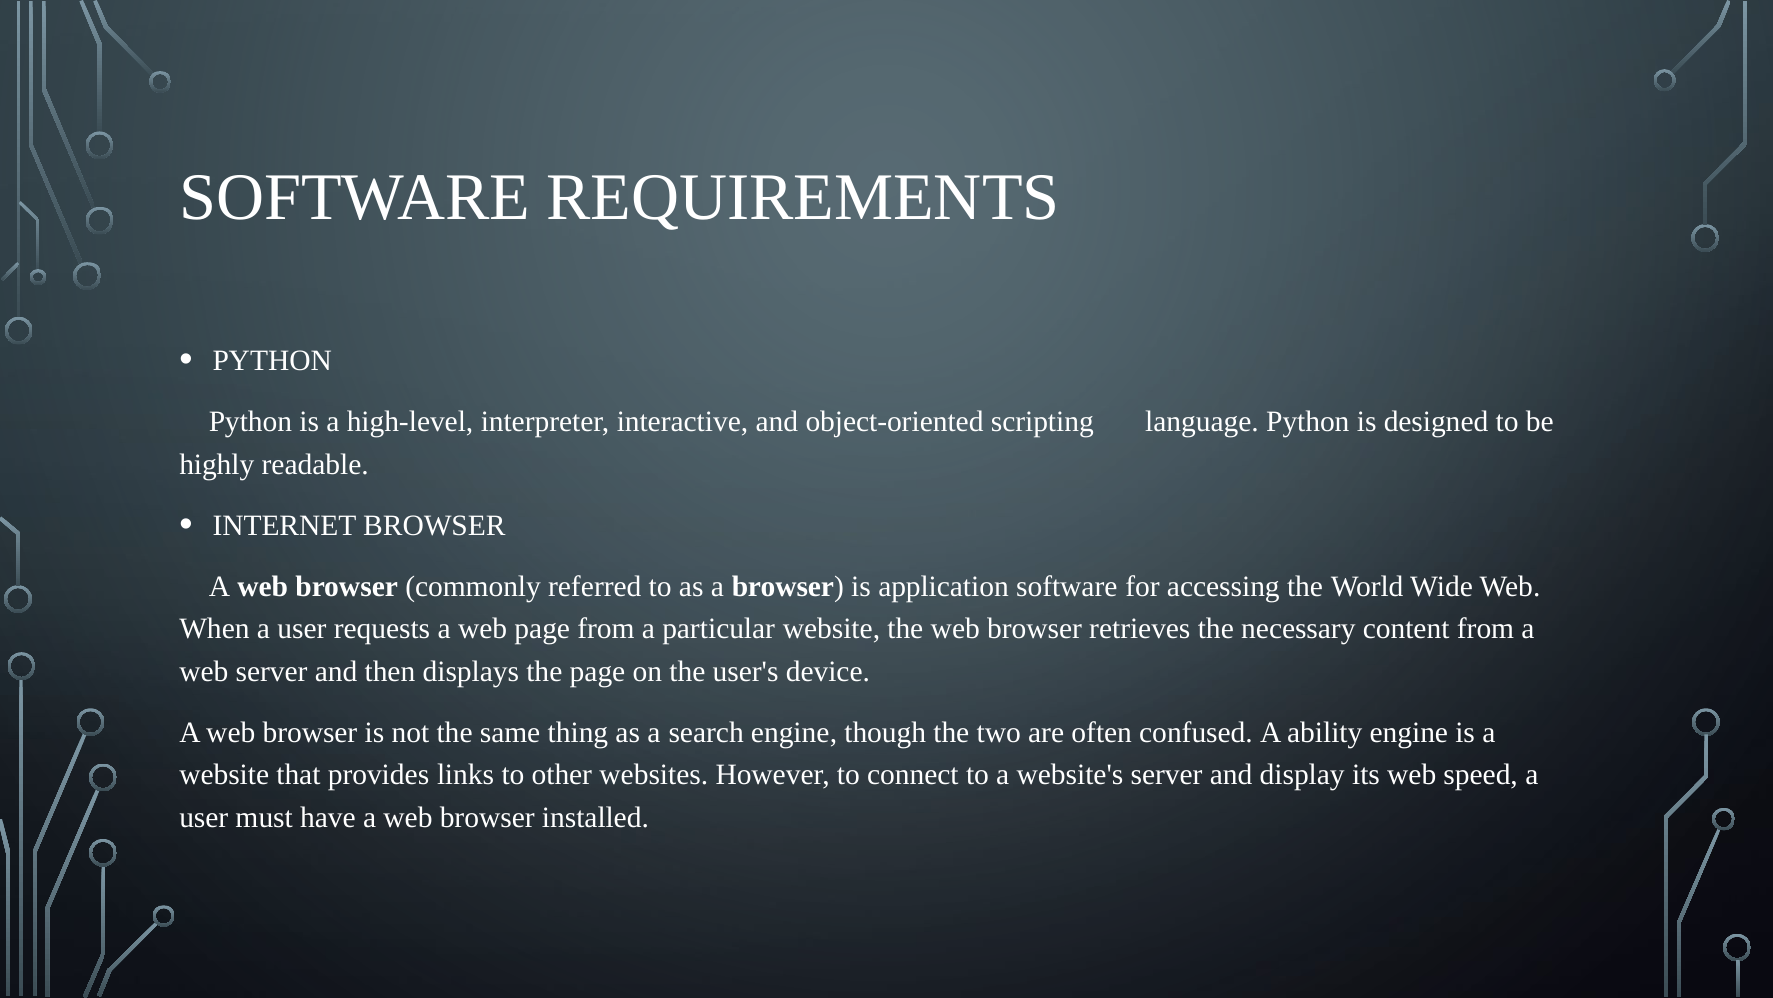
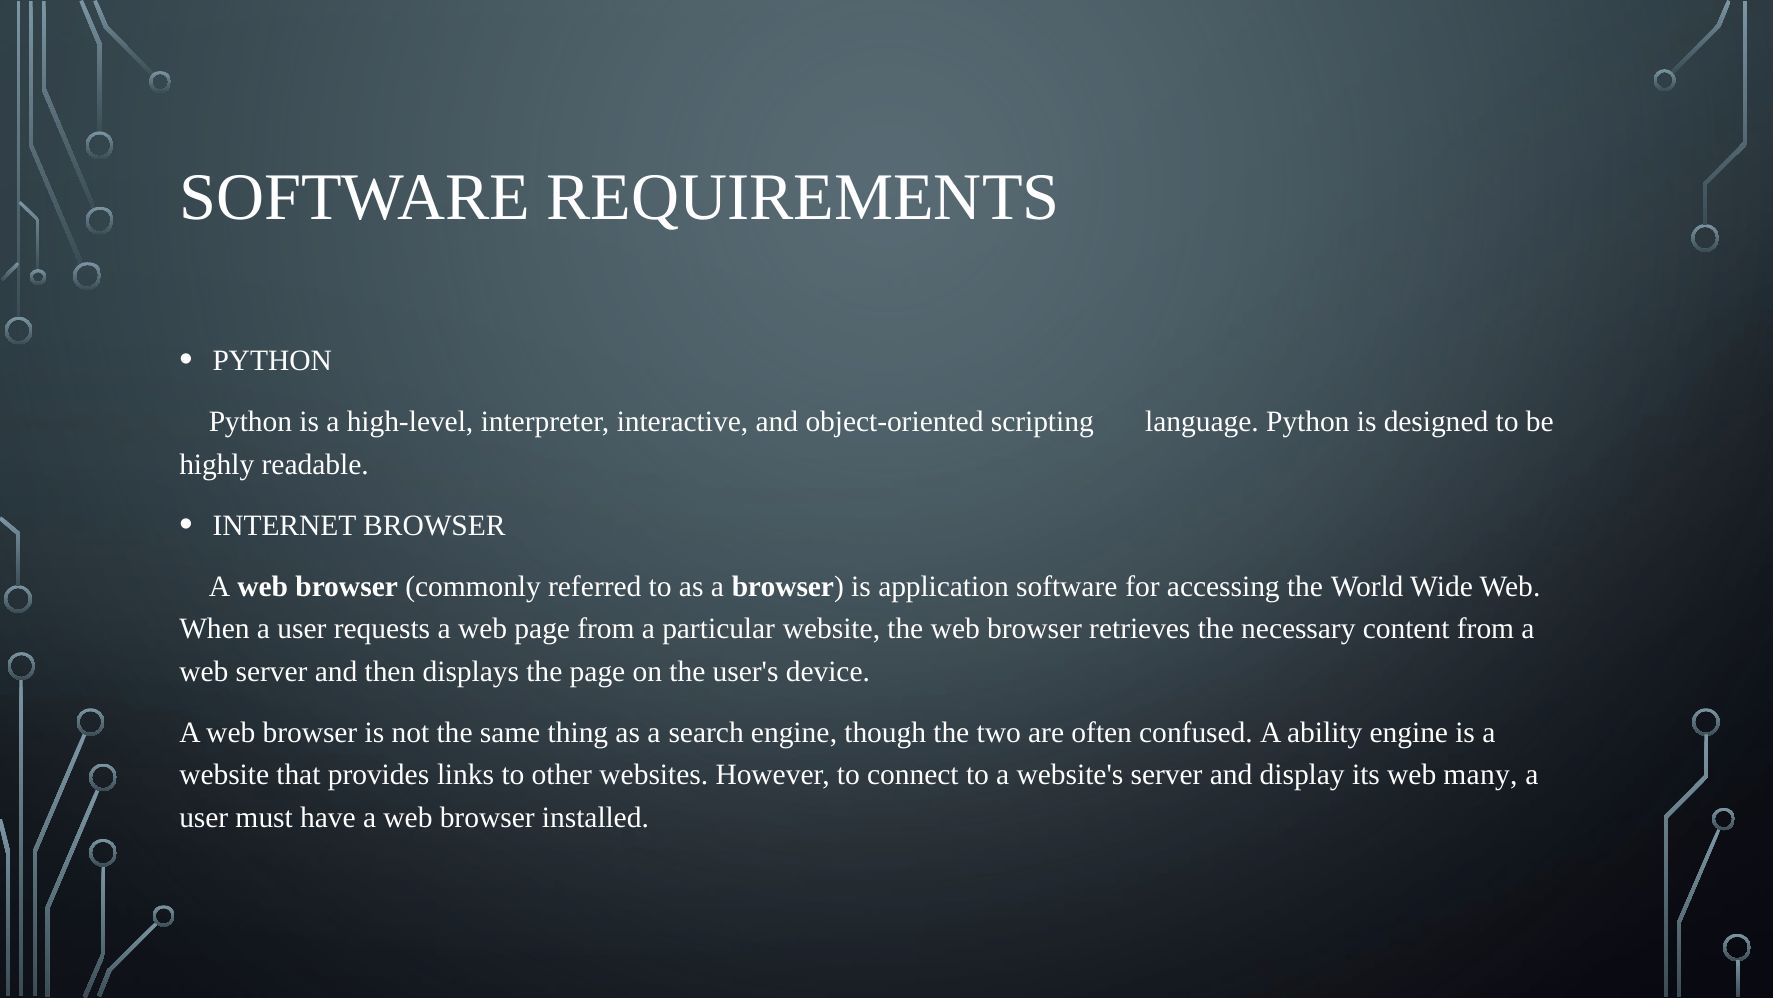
speed: speed -> many (1480, 775)
